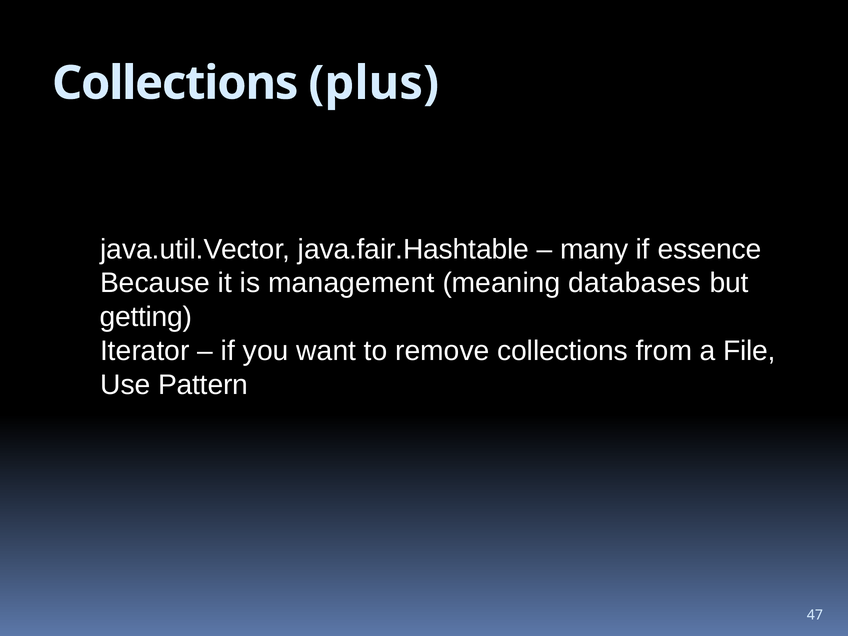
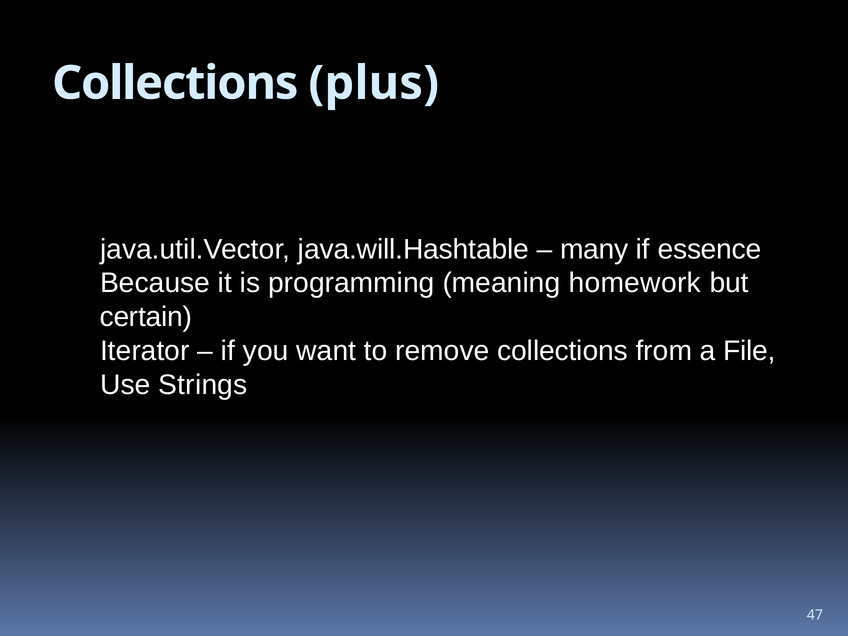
java.fair.Hashtable: java.fair.Hashtable -> java.will.Hashtable (413, 249)
management: management -> programming (351, 283)
databases: databases -> homework (635, 283)
getting: getting -> certain (146, 317)
Pattern: Pattern -> Strings (203, 385)
